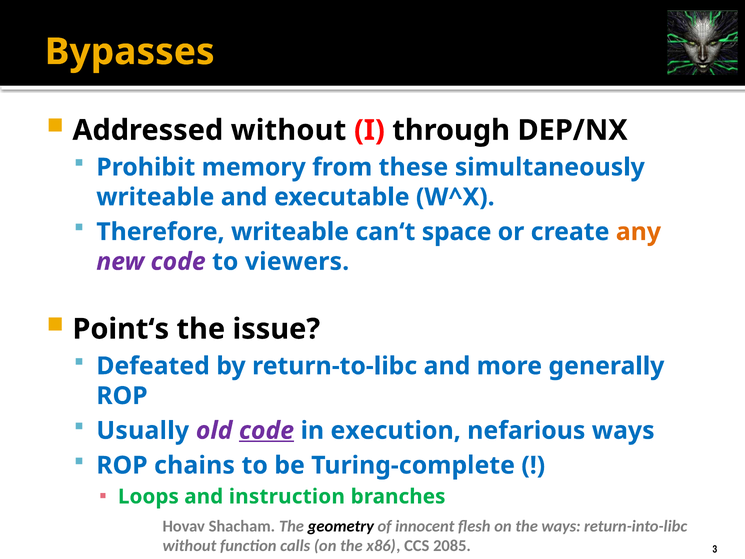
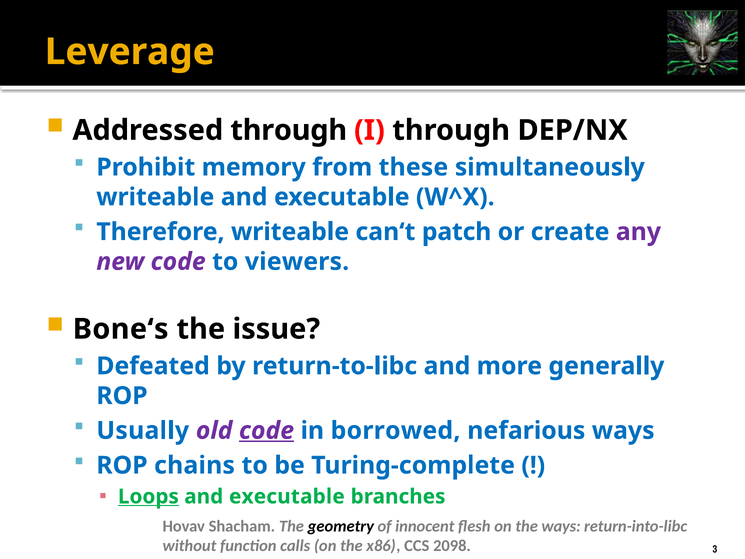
Bypasses: Bypasses -> Leverage (130, 52)
Addressed without: without -> through (289, 130)
space: space -> patch (457, 232)
any colour: orange -> purple (638, 232)
Point‘s: Point‘s -> Bone‘s (121, 329)
execution: execution -> borrowed (396, 430)
Loops underline: none -> present (148, 496)
instruction: instruction -> executable (287, 496)
2085: 2085 -> 2098 (452, 546)
